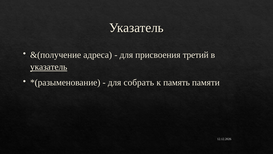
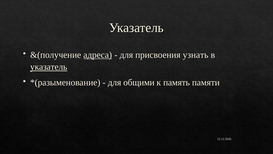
адреса underline: none -> present (98, 55)
третий: третий -> узнать (196, 55)
собрать: собрать -> общими (139, 82)
